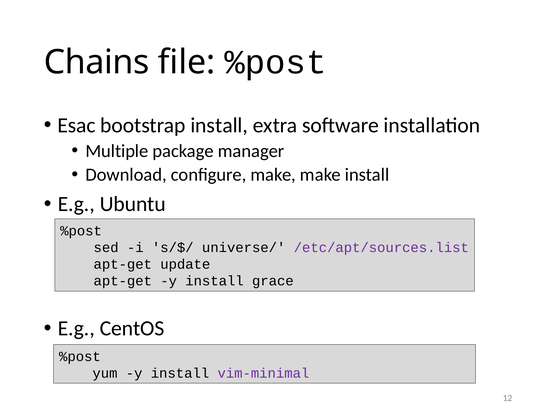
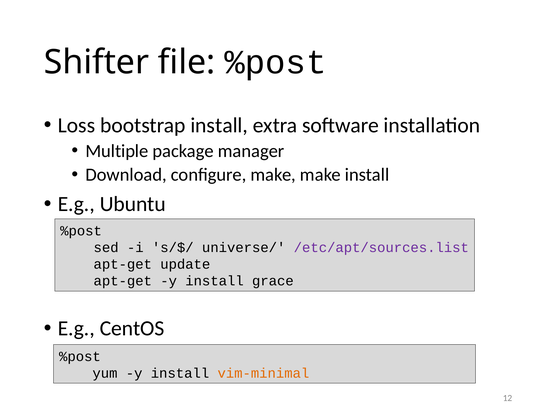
Chains: Chains -> Shifter (96, 62)
Esac: Esac -> Loss (76, 125)
vim-minimal colour: purple -> orange (263, 373)
